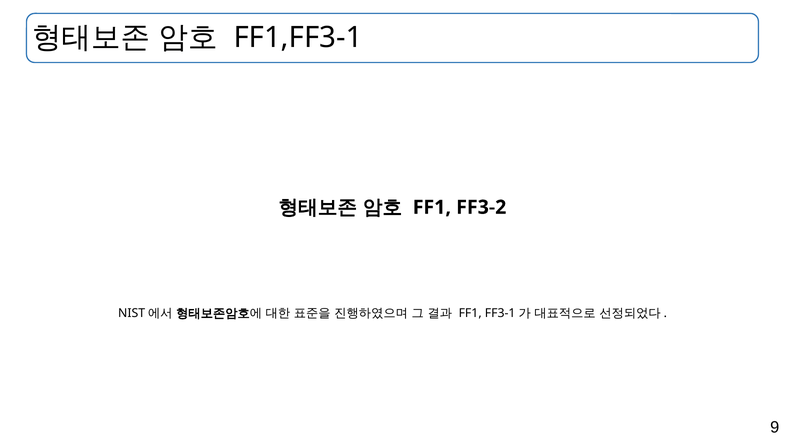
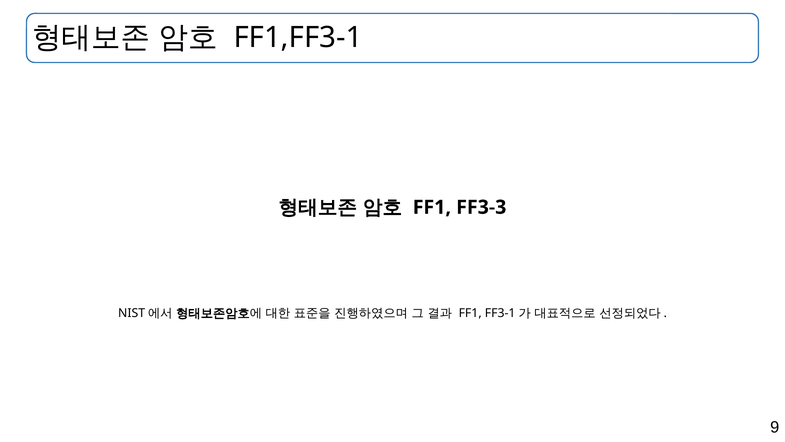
FF3-2: FF3-2 -> FF3-3 (481, 207)
